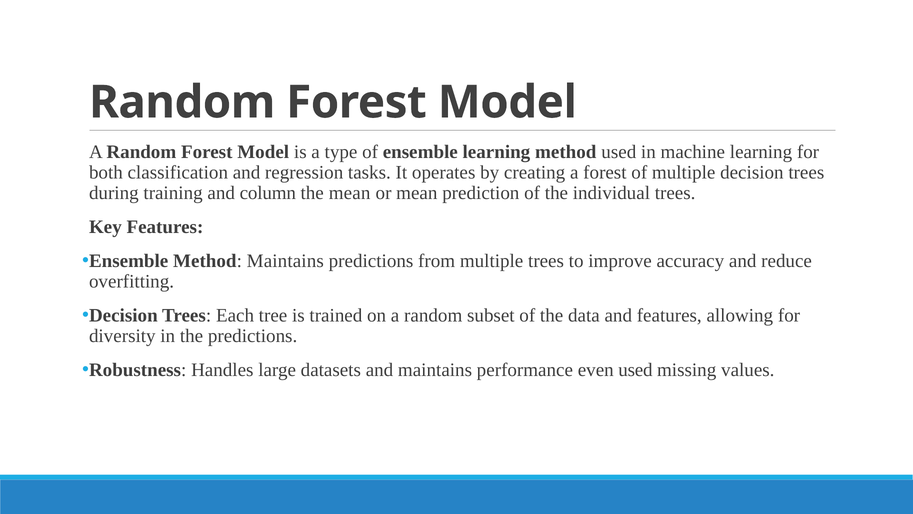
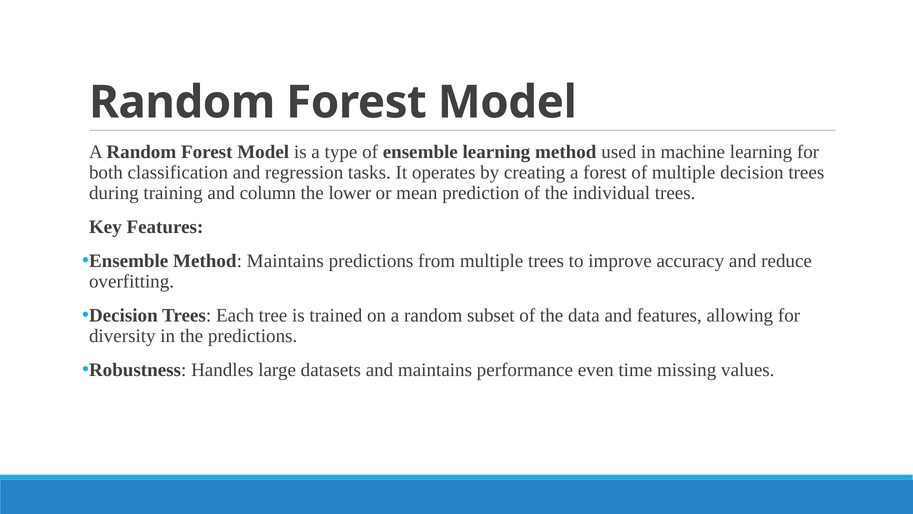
the mean: mean -> lower (350, 193)
even used: used -> time (635, 369)
